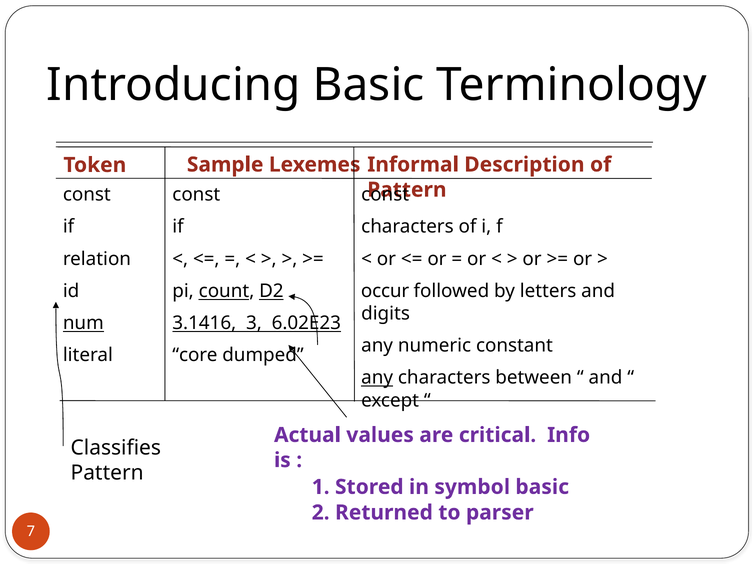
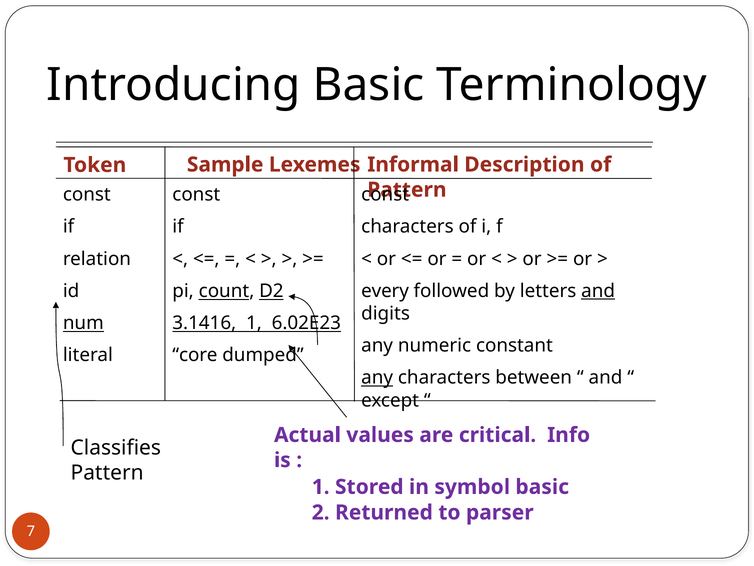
occur: occur -> every (385, 291)
and underline: none -> present (598, 291)
3.1416 3: 3 -> 1 (254, 323)
